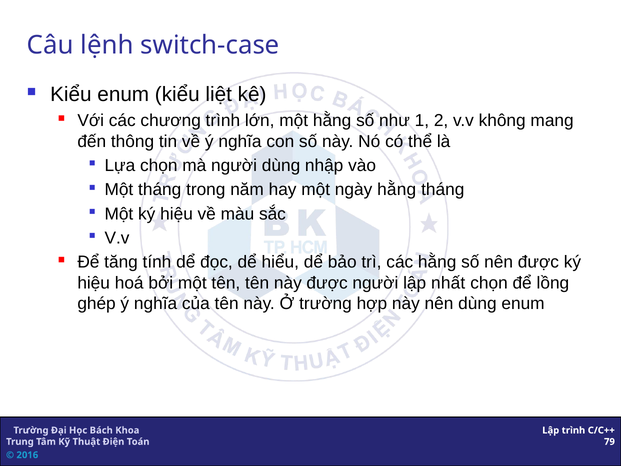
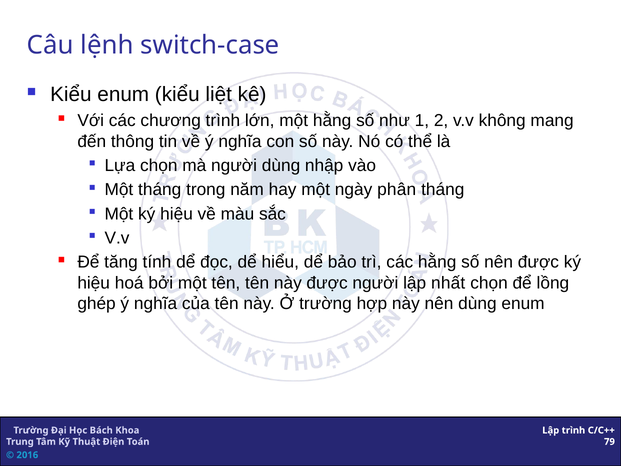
ngày hằng: hằng -> phân (397, 190)
